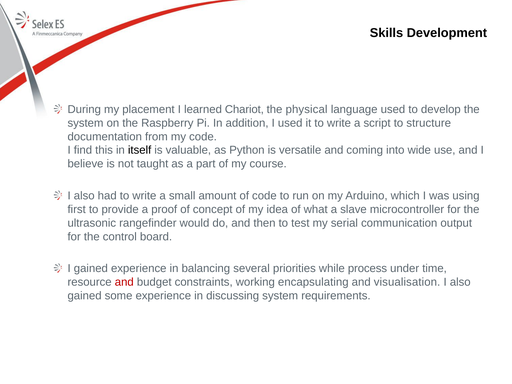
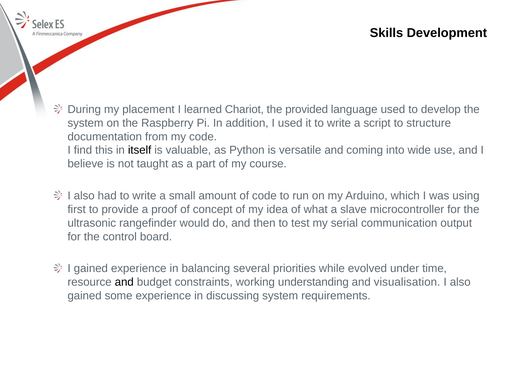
physical: physical -> provided (307, 109)
process: process -> evolved (367, 269)
and colour: red -> black (124, 282)
encapsulating: encapsulating -> understanding (313, 282)
